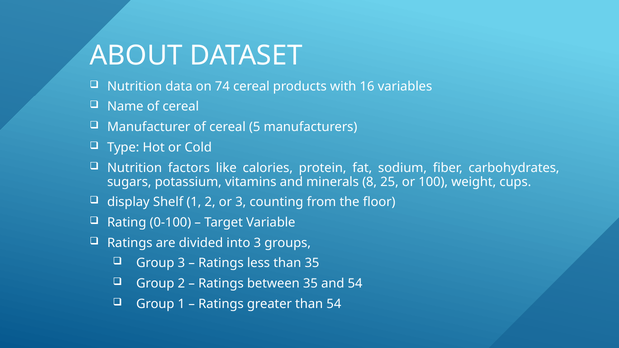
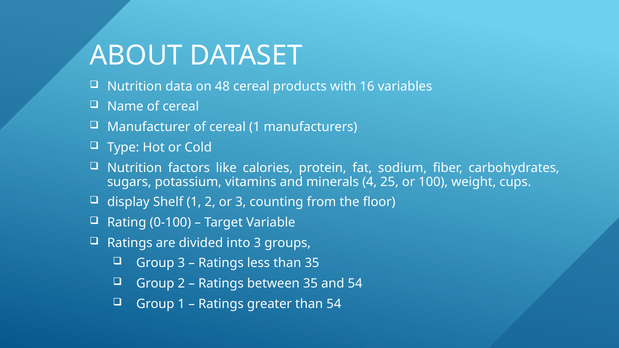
74: 74 -> 48 (222, 86)
cereal 5: 5 -> 1 (255, 127)
8: 8 -> 4 (370, 182)
